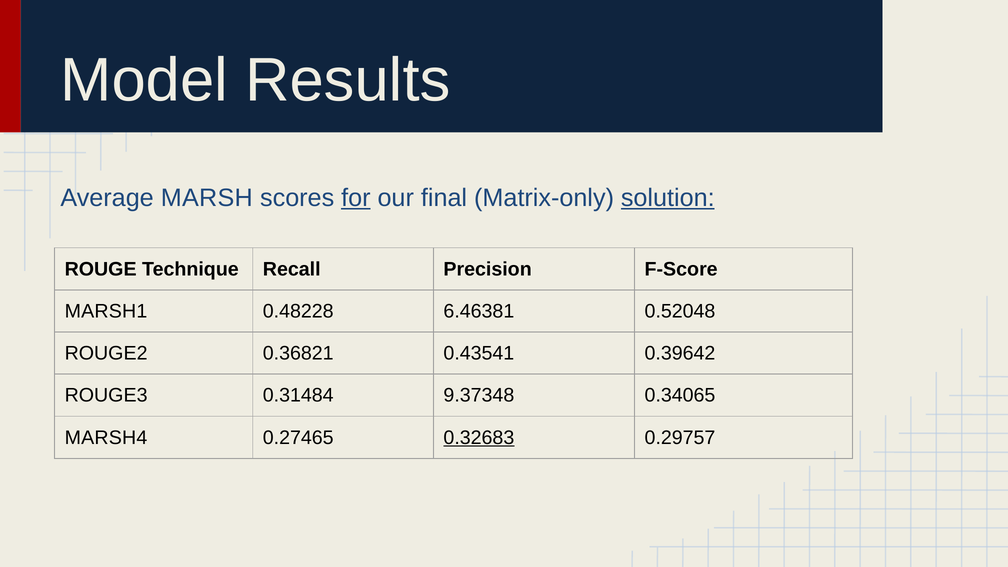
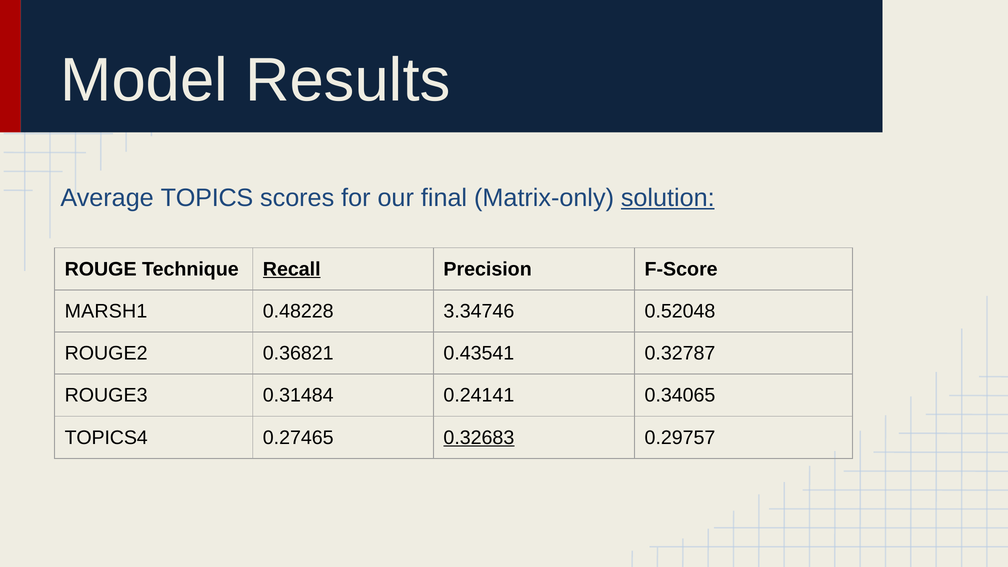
MARSH: MARSH -> TOPICS (207, 198)
for underline: present -> none (356, 198)
Recall underline: none -> present (292, 269)
6.46381: 6.46381 -> 3.34746 (479, 311)
0.39642: 0.39642 -> 0.32787 (680, 353)
9.37348: 9.37348 -> 0.24141 (479, 396)
MARSH4: MARSH4 -> TOPICS4 (106, 438)
